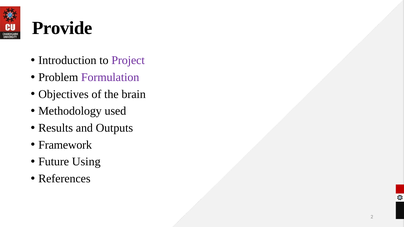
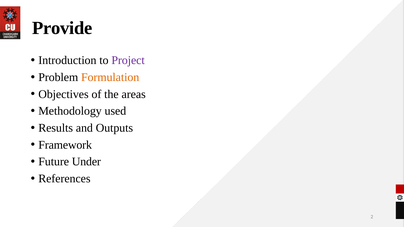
Formulation colour: purple -> orange (110, 77)
brain: brain -> areas (134, 94)
Using: Using -> Under (86, 162)
